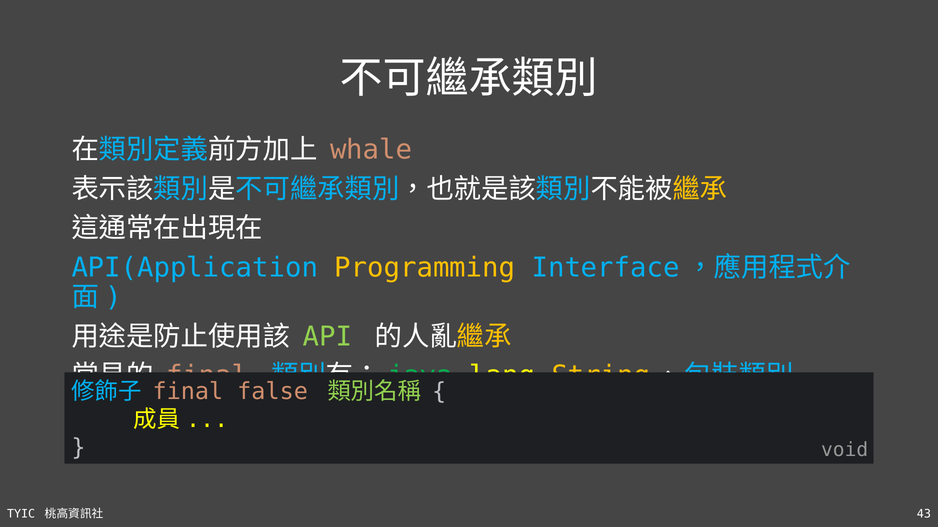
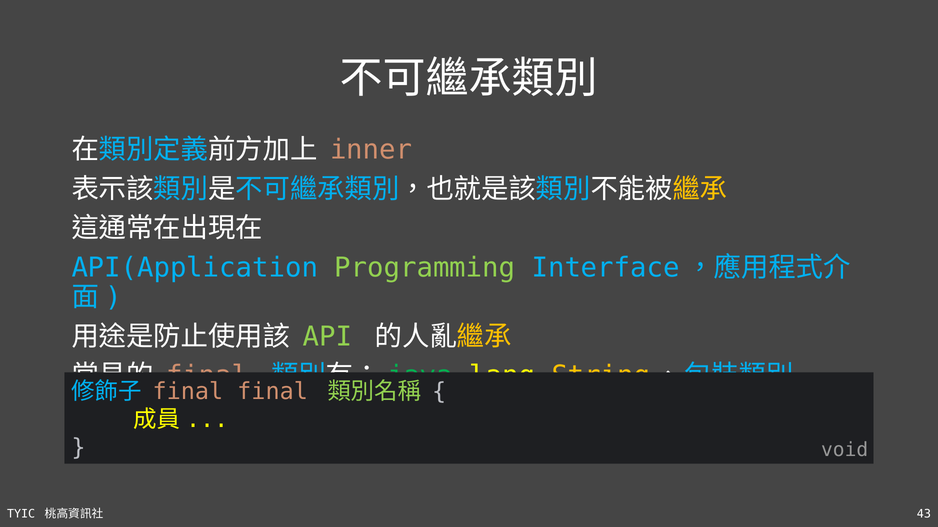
whale: whale -> inner (371, 150)
Programming colour: yellow -> light green (425, 268)
final false: false -> final (273, 392)
